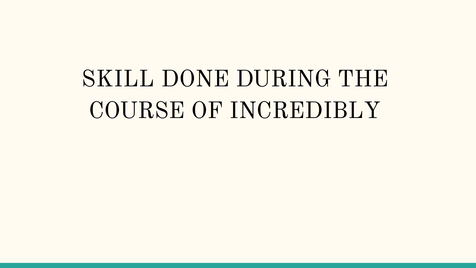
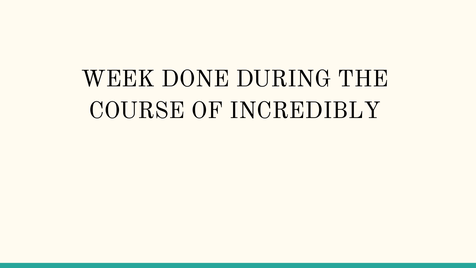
SKILL: SKILL -> WEEK (118, 79)
